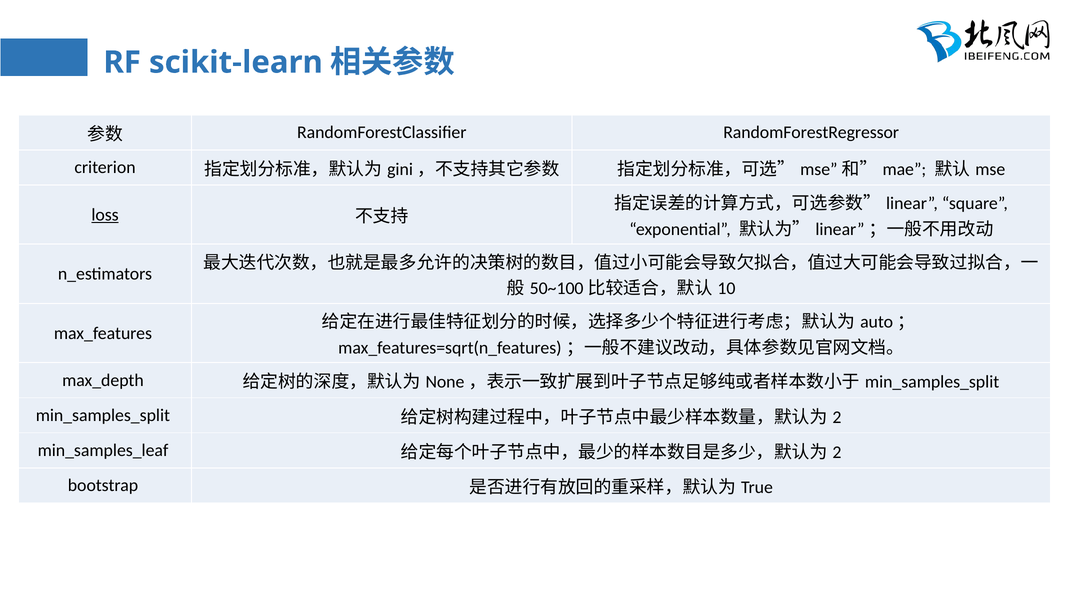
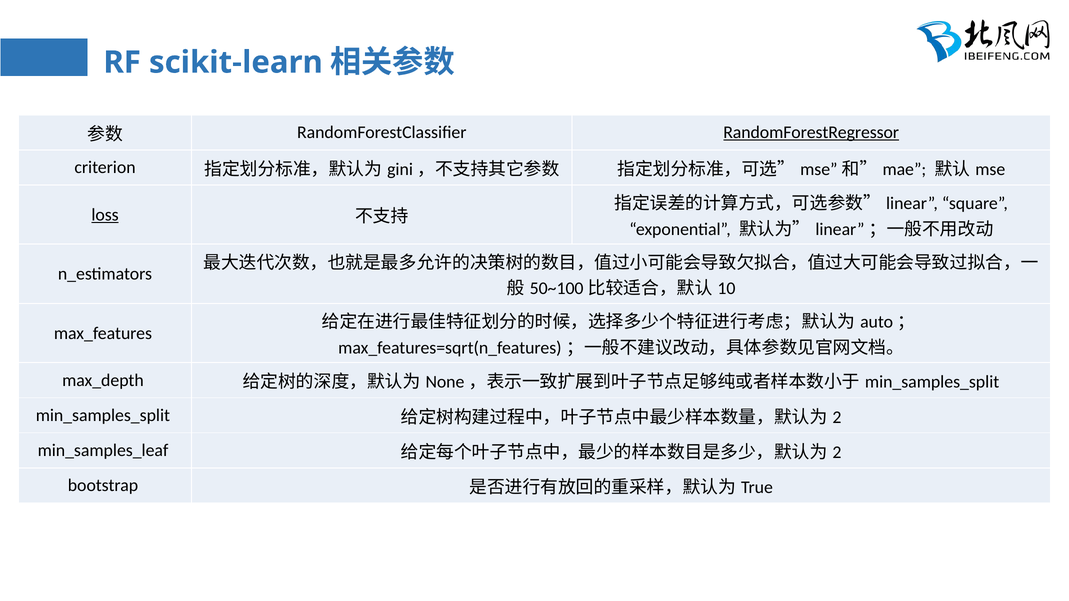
RandomForestRegressor underline: none -> present (811, 133)
